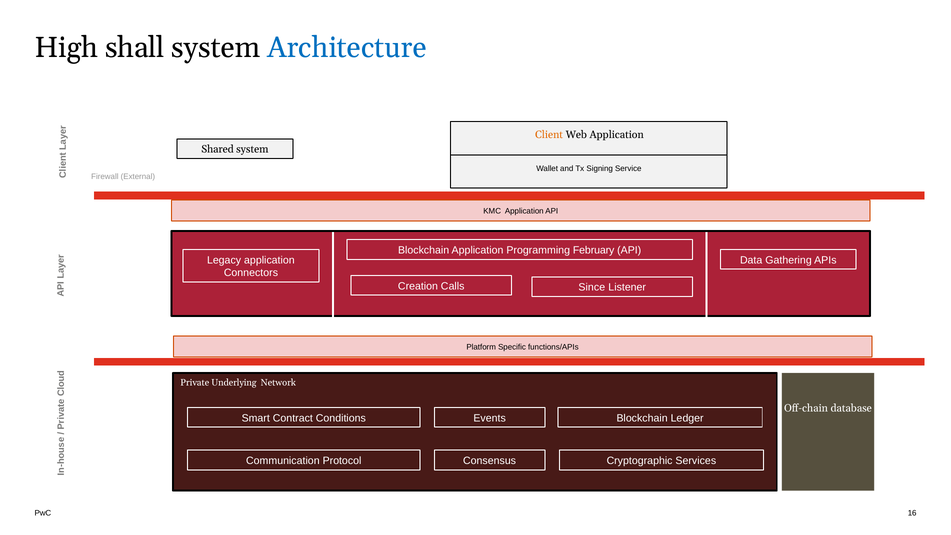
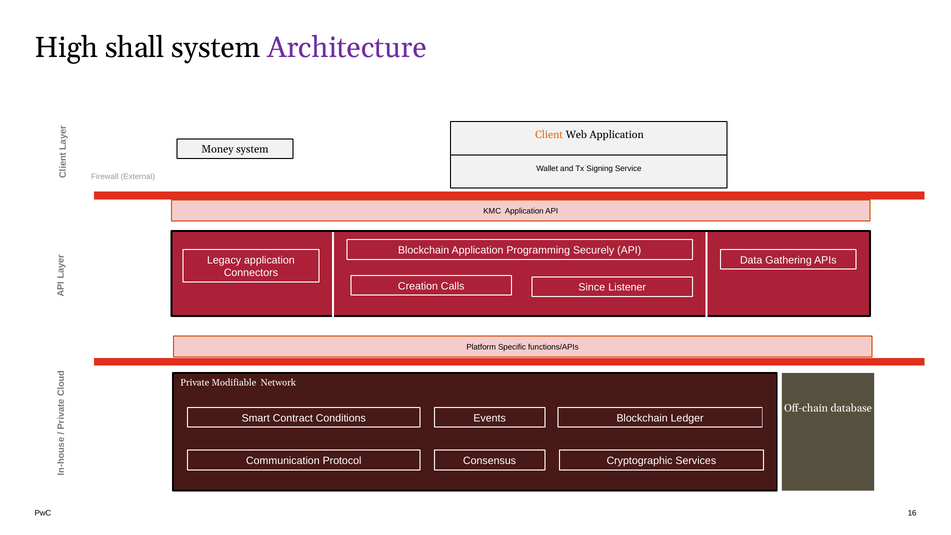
Architecture colour: blue -> purple (347, 48)
Shared: Shared -> Money (217, 149)
February: February -> Securely (594, 250)
Underlying: Underlying -> Modifiable (234, 383)
